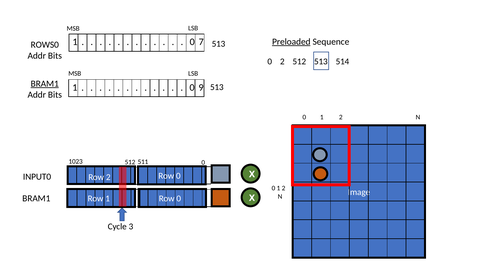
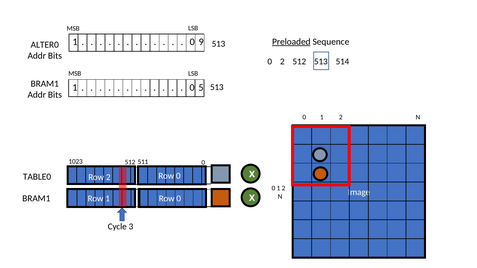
7: 7 -> 9 (201, 42)
ROWS0: ROWS0 -> ALTER0 (45, 45)
BRAM1 underline: present -> none (45, 84)
9: 9 -> 5 (201, 88)
INPUT0: INPUT0 -> TABLE0 (37, 177)
